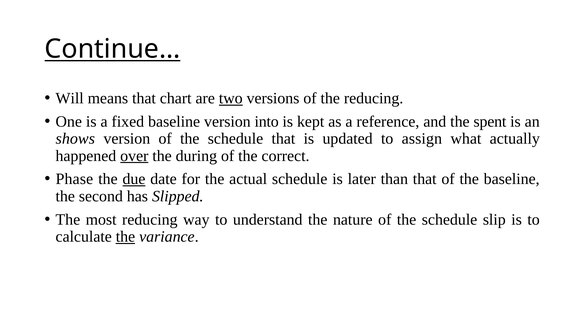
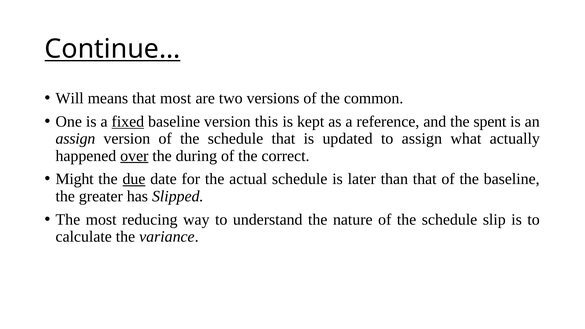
that chart: chart -> most (176, 98)
two underline: present -> none (231, 98)
the reducing: reducing -> common (374, 98)
fixed underline: none -> present (128, 122)
into: into -> this (266, 122)
shows: shows -> assign (75, 139)
Phase: Phase -> Might (75, 179)
second: second -> greater (101, 196)
the underline: present -> none (125, 237)
